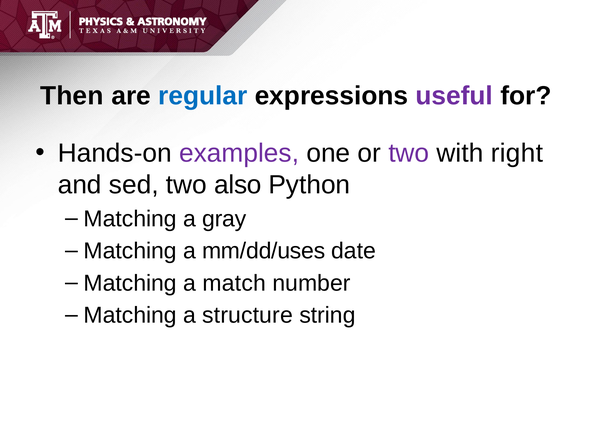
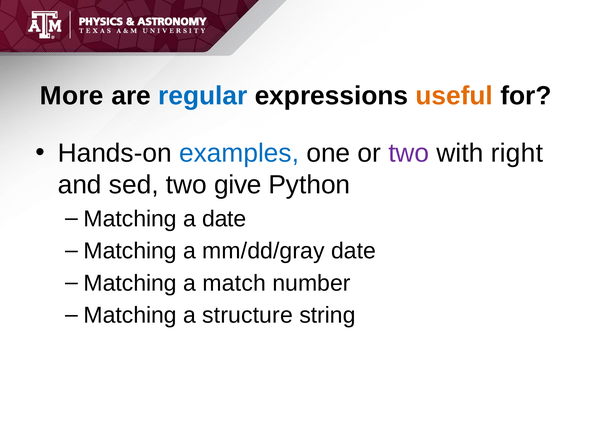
Then: Then -> More (72, 96)
useful colour: purple -> orange (454, 96)
examples colour: purple -> blue (239, 153)
also: also -> give (238, 185)
a gray: gray -> date (224, 219)
mm/dd/uses: mm/dd/uses -> mm/dd/gray (264, 251)
